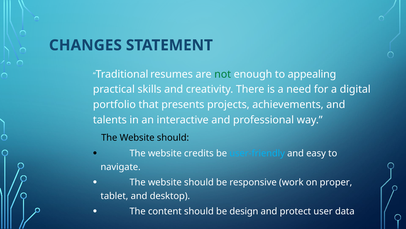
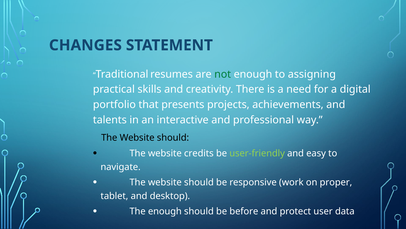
appealing: appealing -> assigning (312, 74)
user-friendly colour: light blue -> light green (257, 153)
The content: content -> enough (165, 211)
design: design -> before (244, 211)
